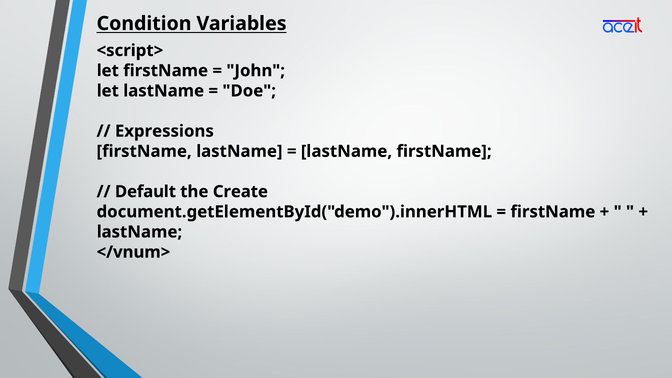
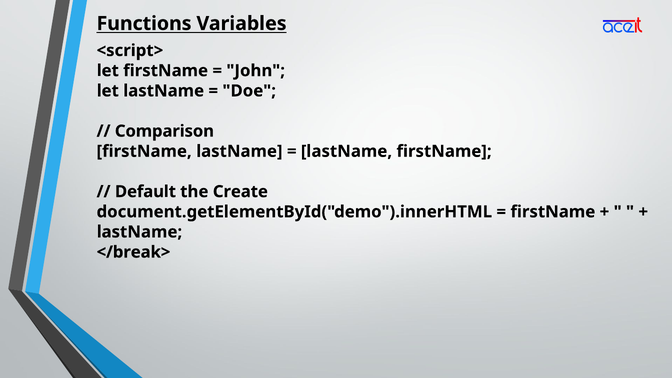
Condition: Condition -> Functions (144, 24)
Expressions: Expressions -> Comparison (164, 131)
</vnum>: </vnum> -> </break> (133, 252)
